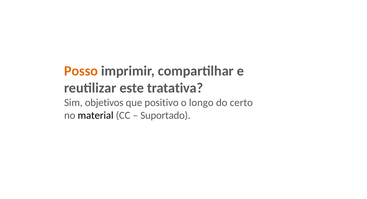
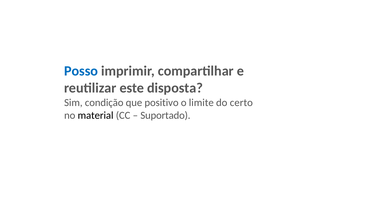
Posso colour: orange -> blue (81, 71)
tratativa: tratativa -> disposta (175, 88)
objetivos: objetivos -> condição (104, 103)
longo: longo -> limite (201, 103)
